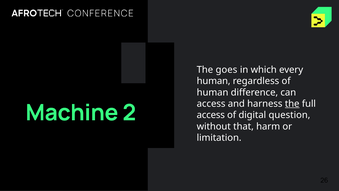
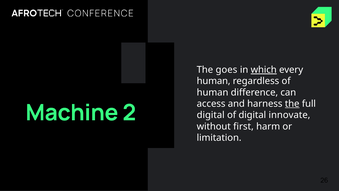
which underline: none -> present (264, 70)
access: access -> digital (211, 115)
question: question -> innovate (289, 115)
that: that -> first (243, 126)
